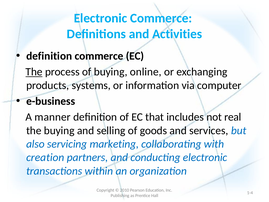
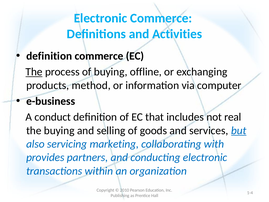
online: online -> offline (146, 72)
systems: systems -> method (91, 85)
manner: manner -> conduct (53, 117)
but underline: none -> present (239, 130)
creation: creation -> provides (45, 157)
